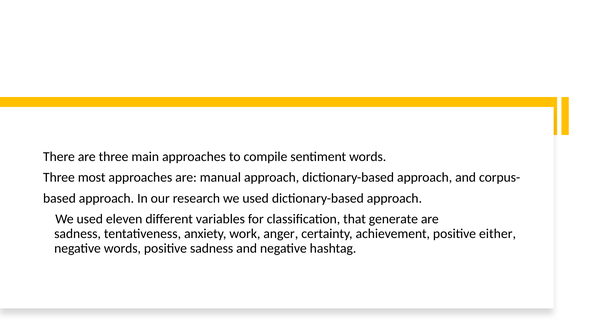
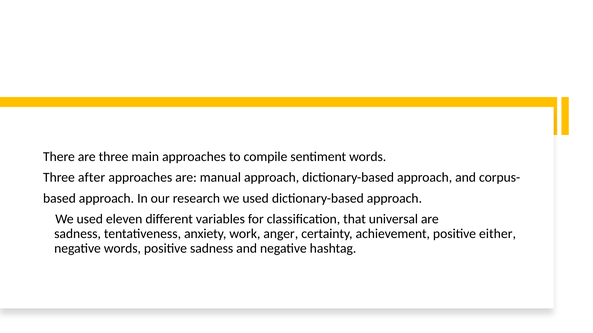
most: most -> after (92, 178)
generate: generate -> universal (393, 219)
